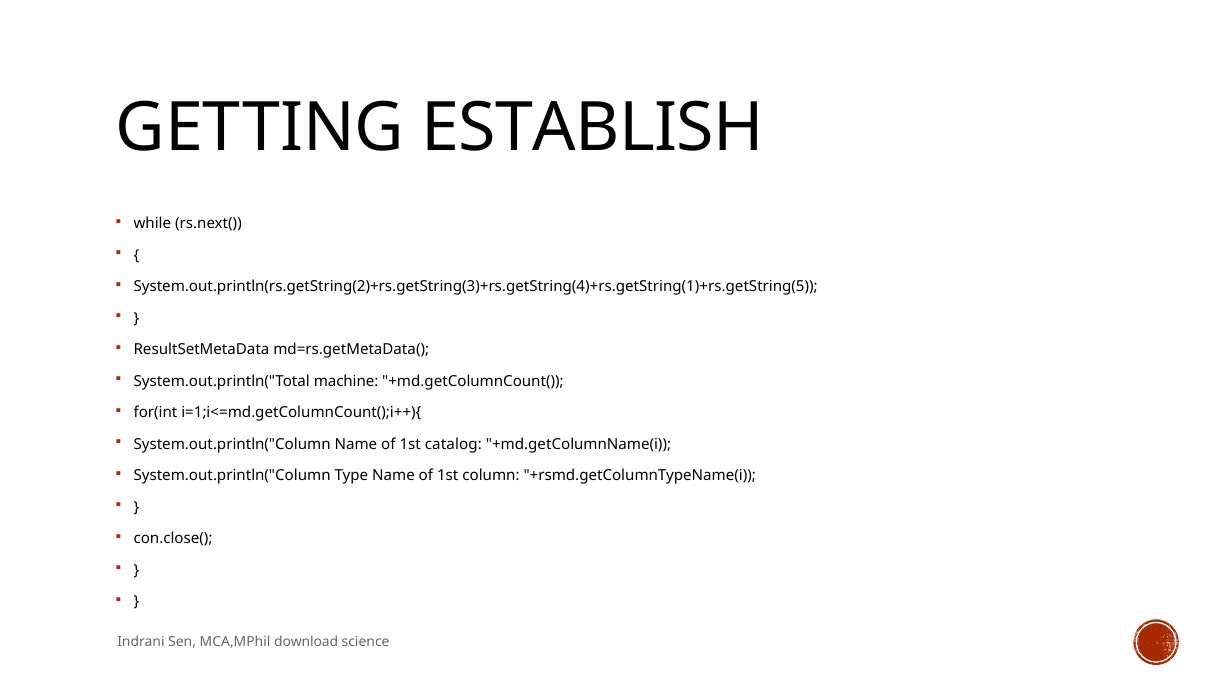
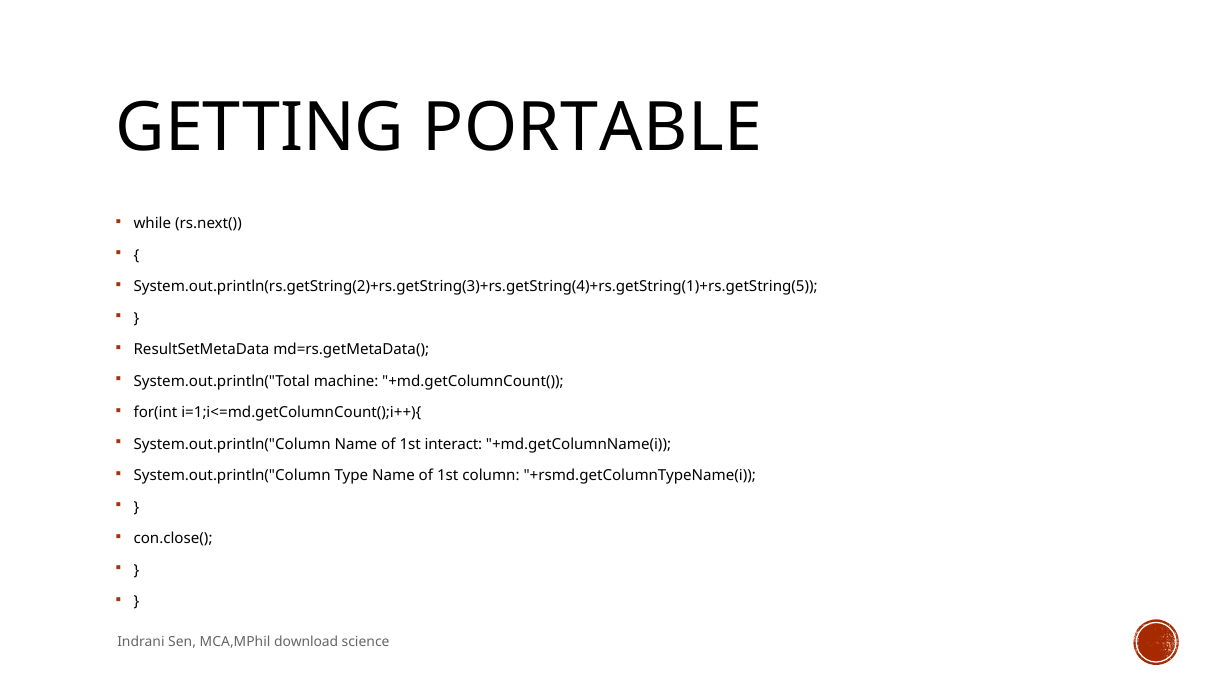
ESTABLISH: ESTABLISH -> PORTABLE (592, 128)
catalog: catalog -> interact (453, 444)
